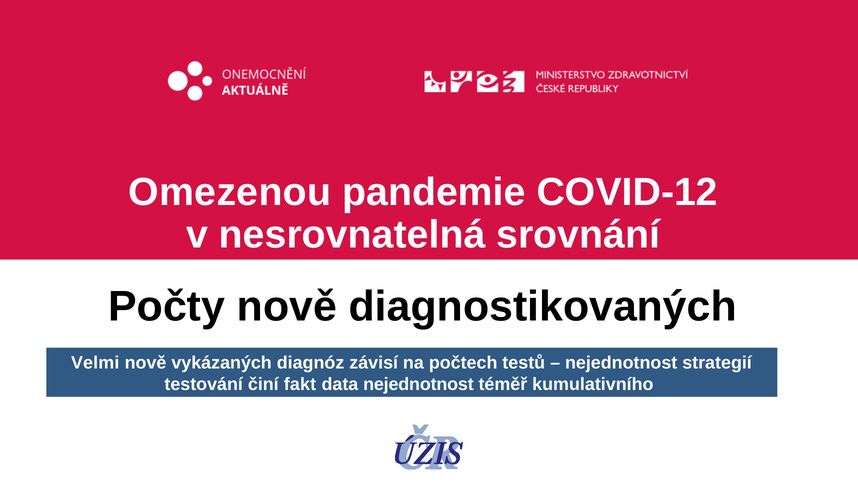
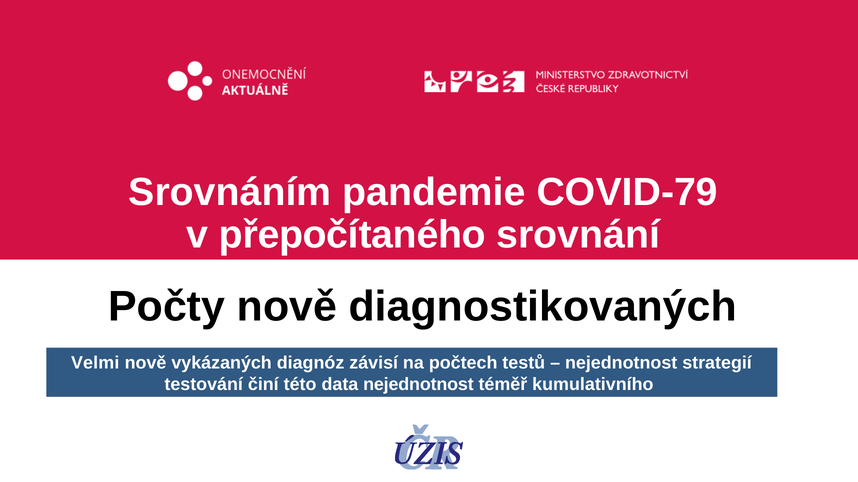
Omezenou: Omezenou -> Srovnáním (230, 193)
COVID-12: COVID-12 -> COVID-79 (627, 193)
nesrovnatelná: nesrovnatelná -> přepočítaného (352, 235)
fakt: fakt -> této (300, 385)
